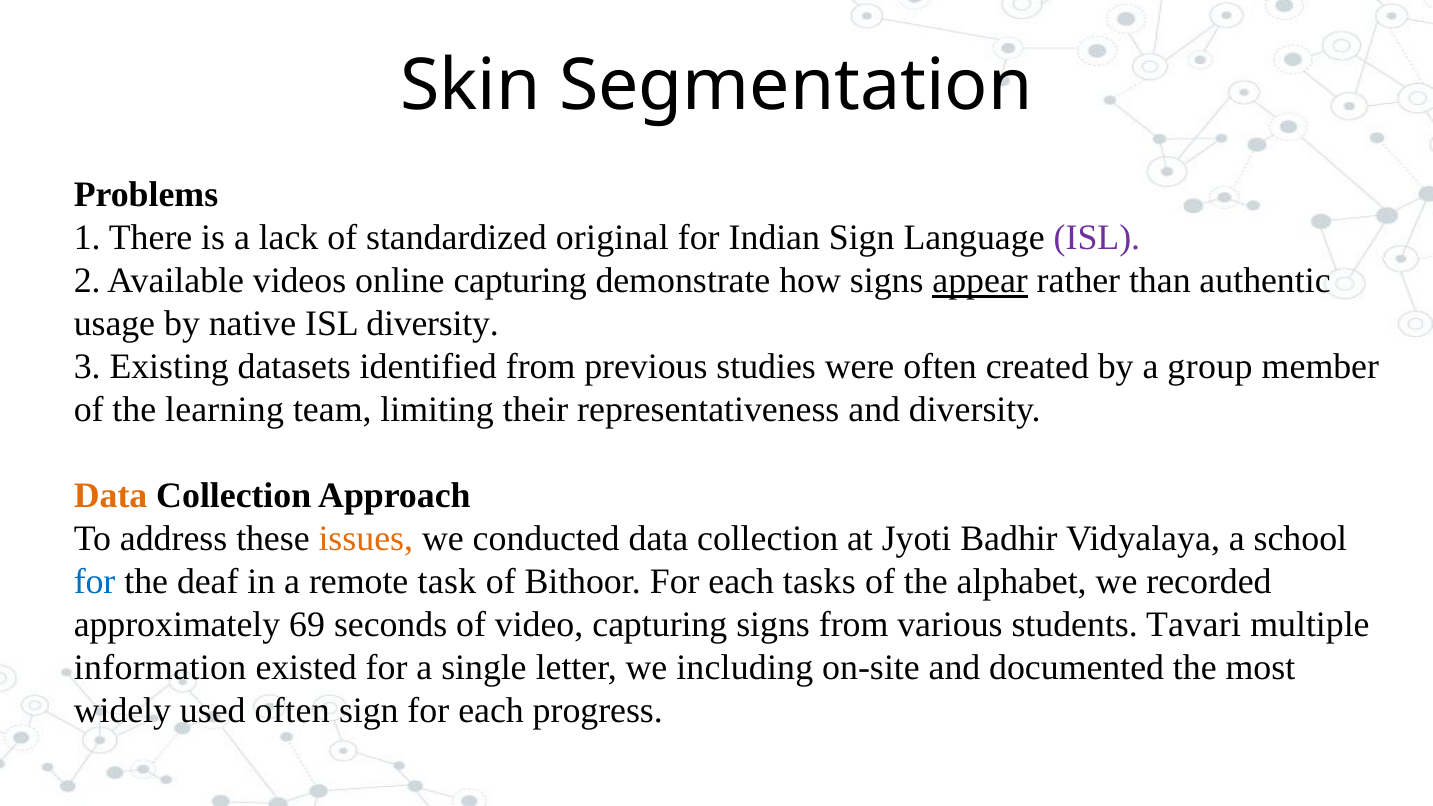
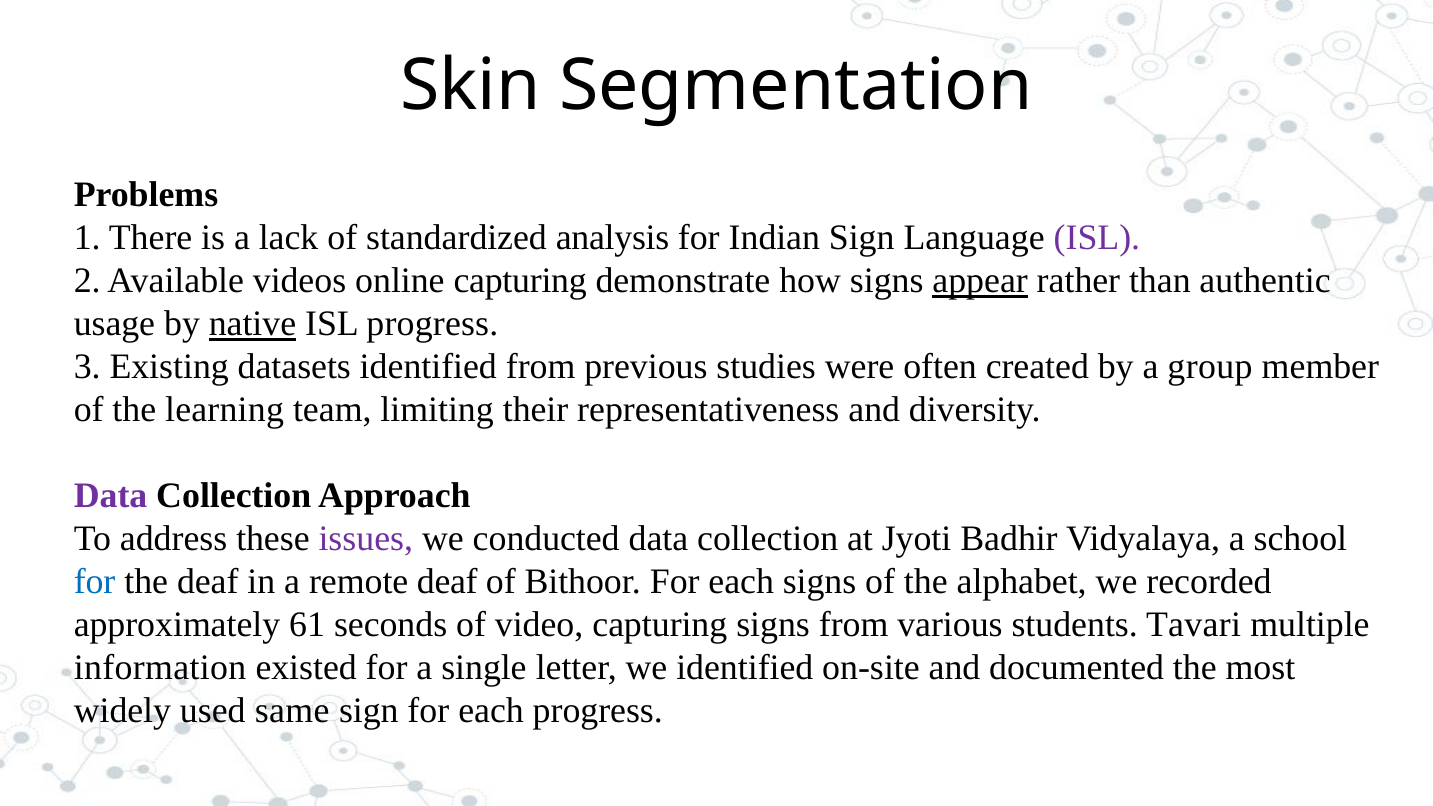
original: original -> analysis (613, 238)
native underline: none -> present (252, 324)
ISL diversity: diversity -> progress (432, 324)
Data colour: orange -> purple (111, 496)
issues colour: orange -> purple (366, 539)
remote task: task -> deaf (447, 582)
each tasks: tasks -> signs (820, 582)
69: 69 -> 61 (307, 625)
we including: including -> identified (745, 668)
used often: often -> same (292, 711)
